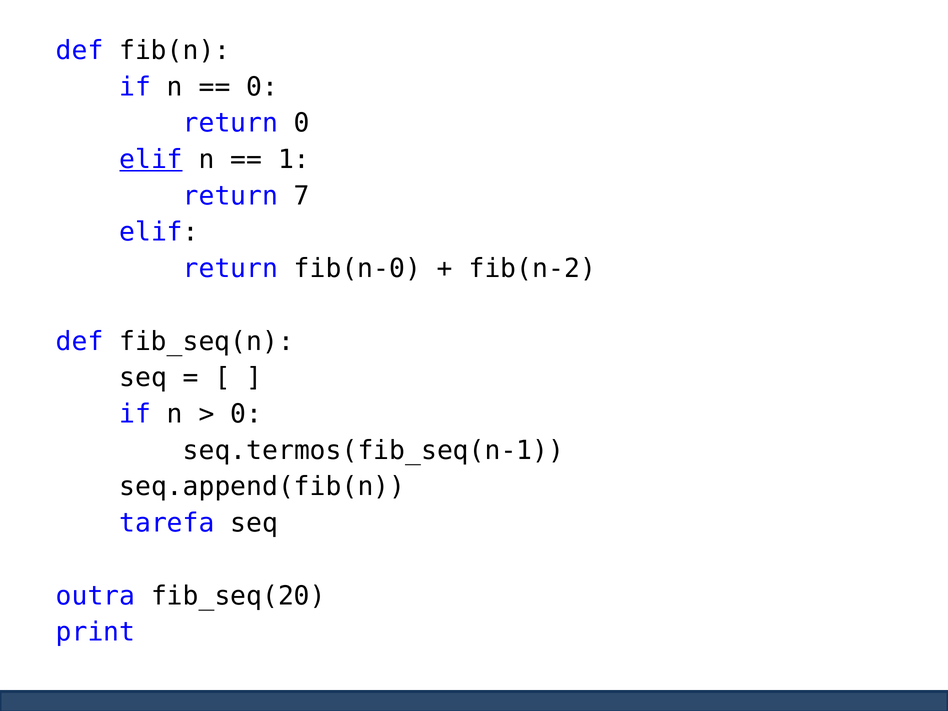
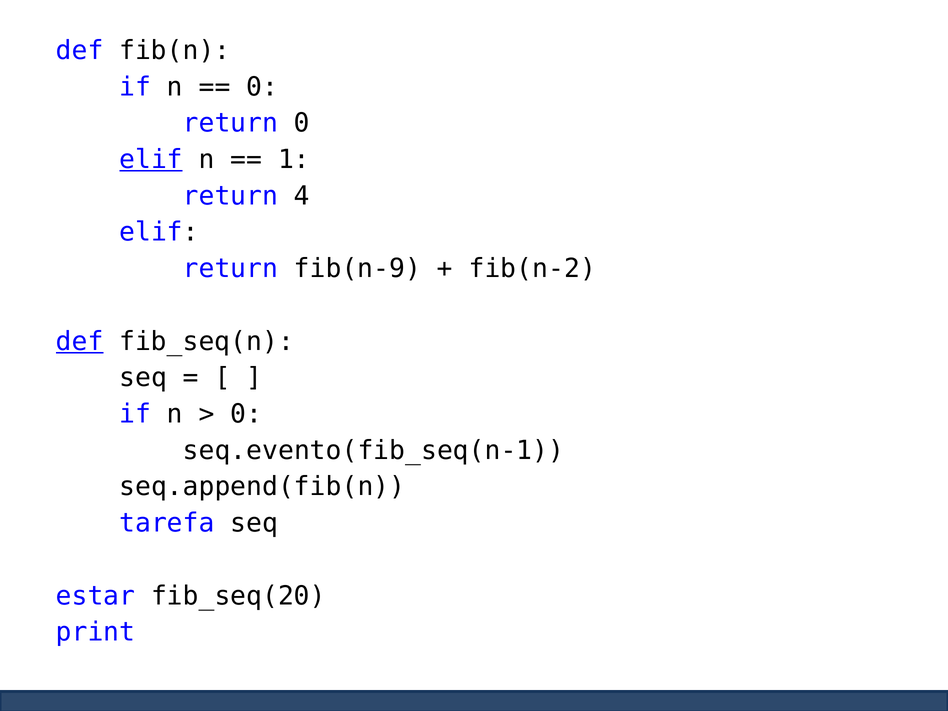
7: 7 -> 4 (302, 196)
fib(n-0: fib(n-0 -> fib(n-9 (357, 269)
def underline: none -> present (80, 341)
seq.termos(fib_seq(n-1: seq.termos(fib_seq(n-1 -> seq.evento(fib_seq(n-1 (373, 450)
outra: outra -> estar (95, 596)
